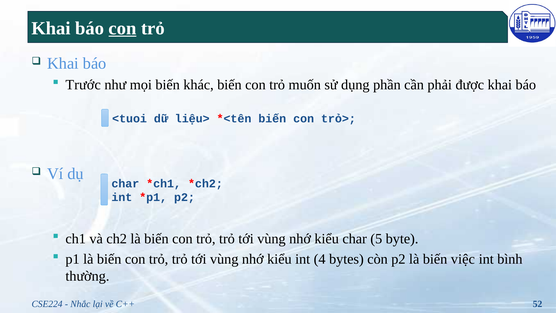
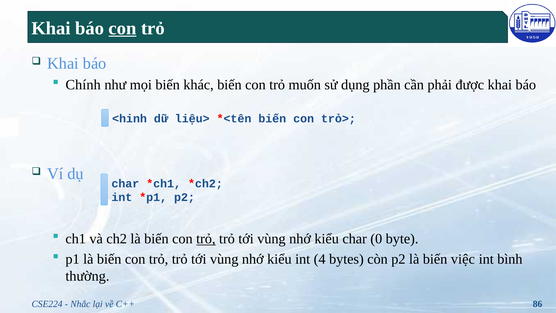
Trước: Trước -> Chính (83, 85)
<tuoi: <tuoi -> <hinh (130, 119)
trỏ underline: none -> present (206, 239)
5: 5 -> 0 (376, 239)
52: 52 -> 86 (538, 304)
